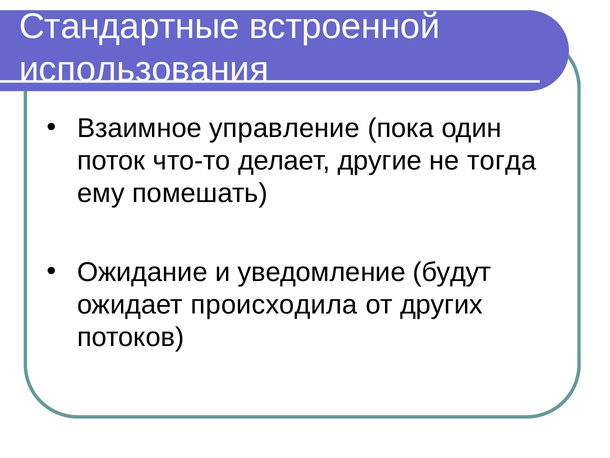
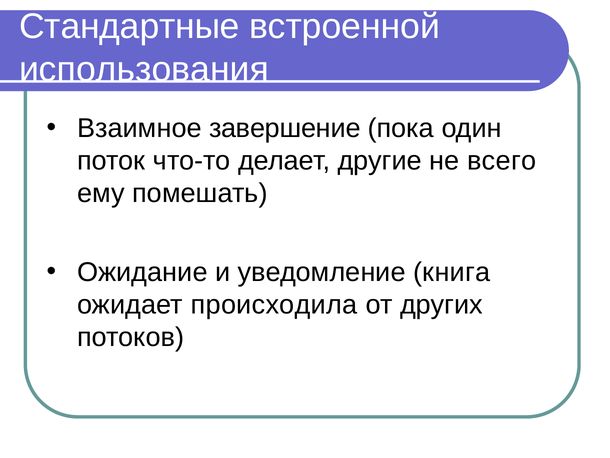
управление: управление -> завершение (285, 128)
тогда: тогда -> всего (502, 161)
будут: будут -> книга (452, 272)
